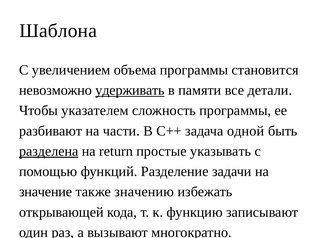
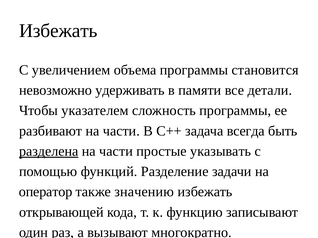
Шаблона: Шаблона -> Избежать (58, 31)
удерживать underline: present -> none (130, 90)
одной: одной -> всегда (246, 131)
return: return -> части (116, 152)
значение: значение -> оператор (46, 192)
